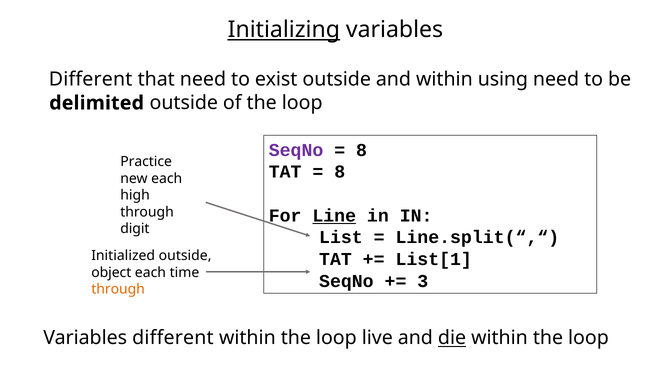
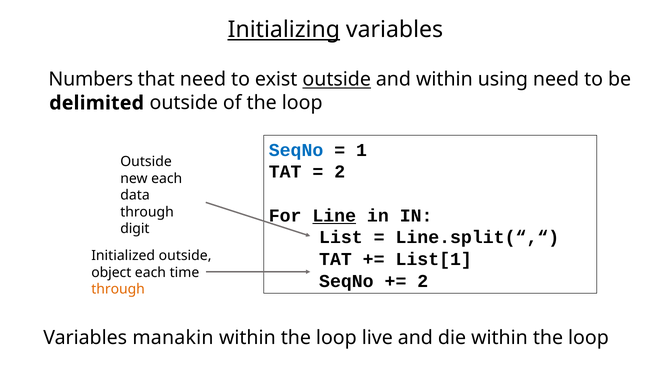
Different: Different -> Numbers (91, 79)
outside underline: none -> present (337, 79)
SeqNo colour: purple -> blue (296, 150)
8: 8 -> 1 (362, 150)
Practice: Practice -> Outside (146, 161)
8: 8 -> 2 (340, 172)
high: high -> data (135, 195)
3: 3 -> 2 (423, 281)
different: different -> manakin (173, 337)
die underline: present -> none (452, 337)
